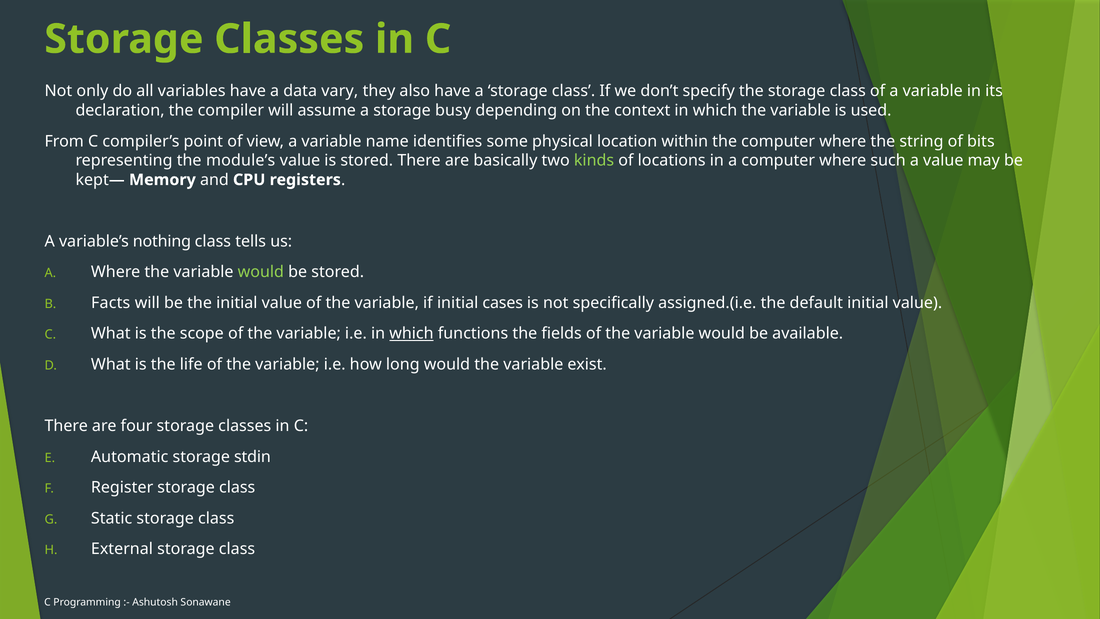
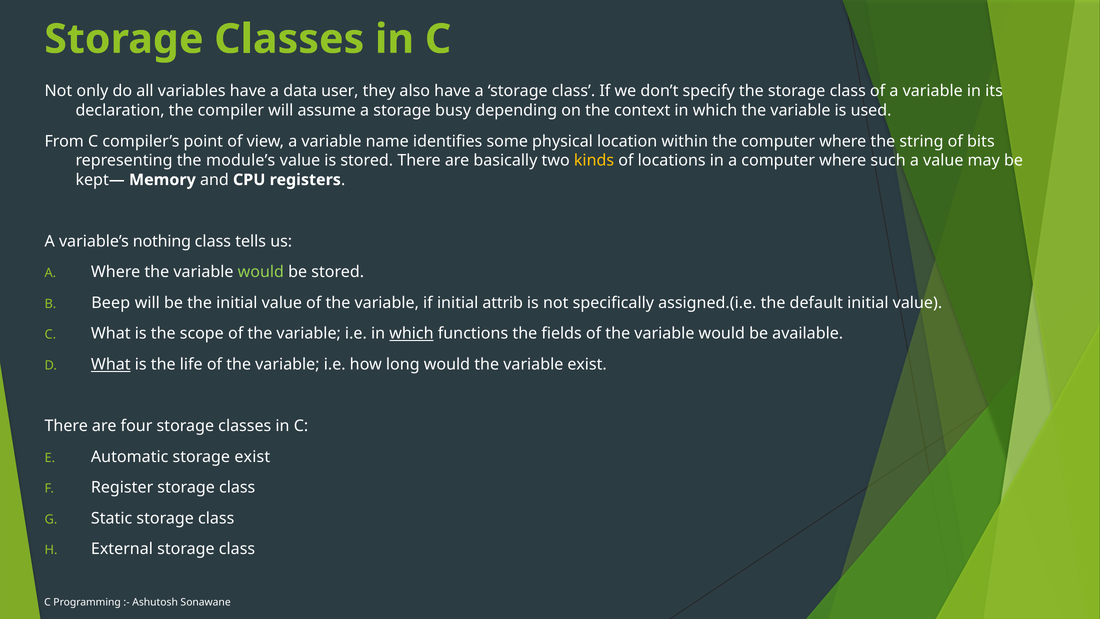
vary: vary -> user (340, 91)
kinds colour: light green -> yellow (594, 160)
Facts: Facts -> Beep (111, 303)
cases: cases -> attrib (503, 303)
What underline: none -> present (111, 364)
storage stdin: stdin -> exist (252, 457)
